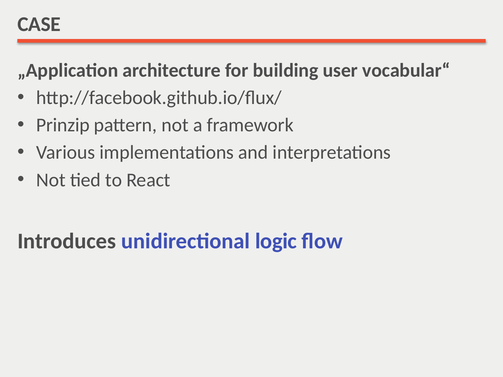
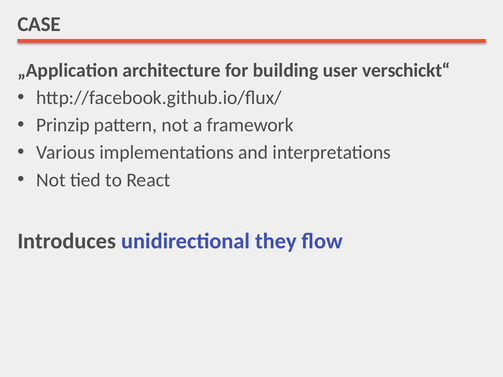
vocabular“: vocabular“ -> verschickt“ (406, 70)
logic: logic -> they (276, 241)
